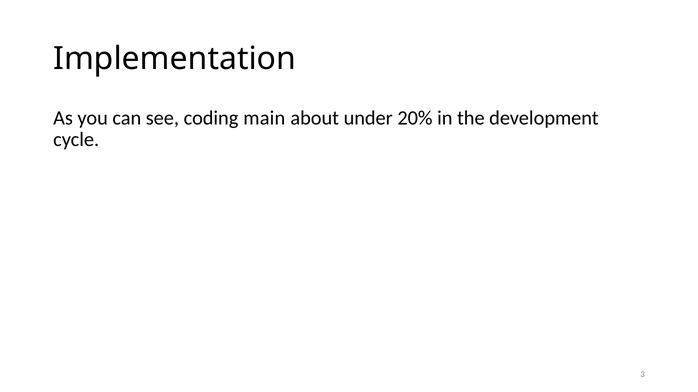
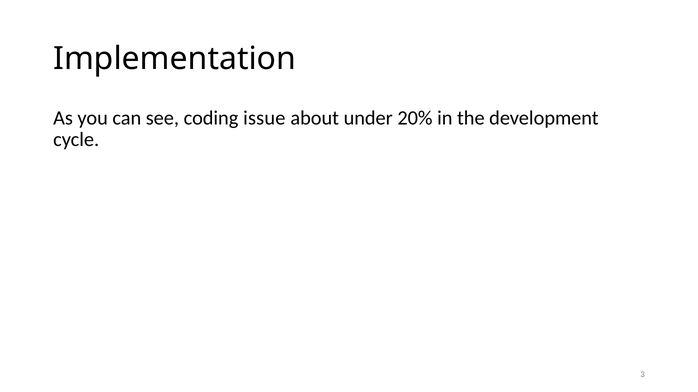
main: main -> issue (264, 118)
